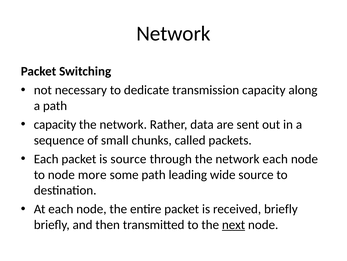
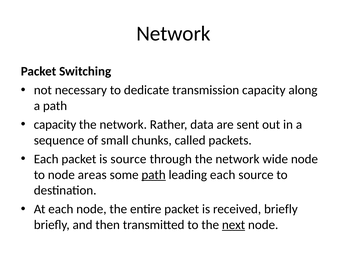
network each: each -> wide (275, 159)
more: more -> areas (92, 174)
path underline: none -> present (154, 174)
leading wide: wide -> each (223, 174)
